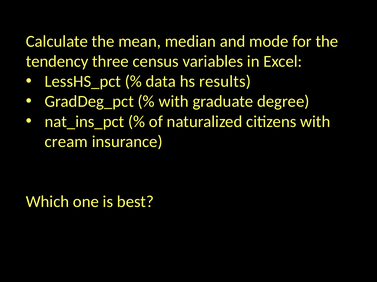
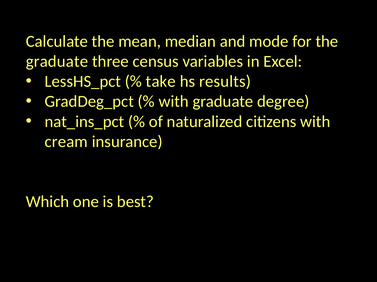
tendency: tendency -> graduate (57, 61)
data: data -> take (161, 82)
